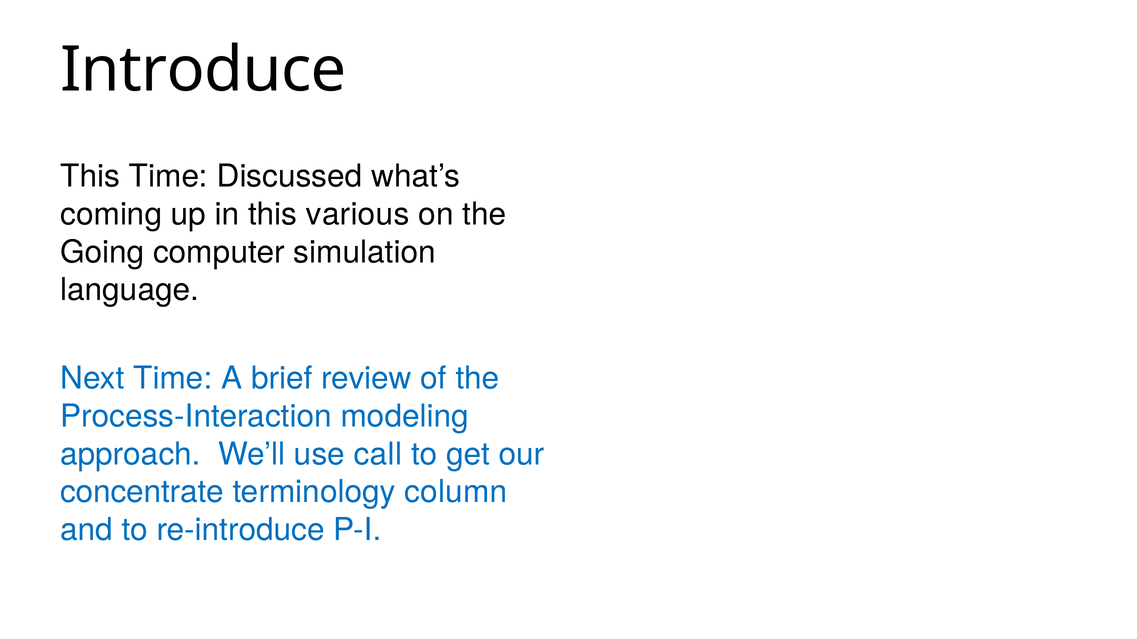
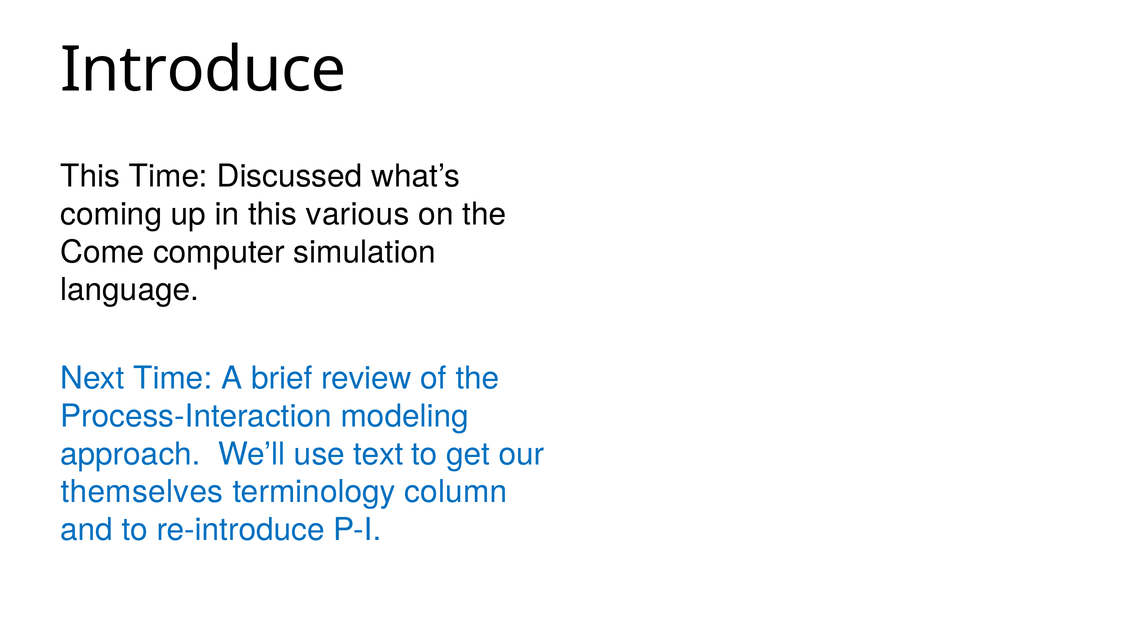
Going: Going -> Come (102, 252)
call: call -> text (378, 455)
concentrate: concentrate -> themselves (142, 492)
